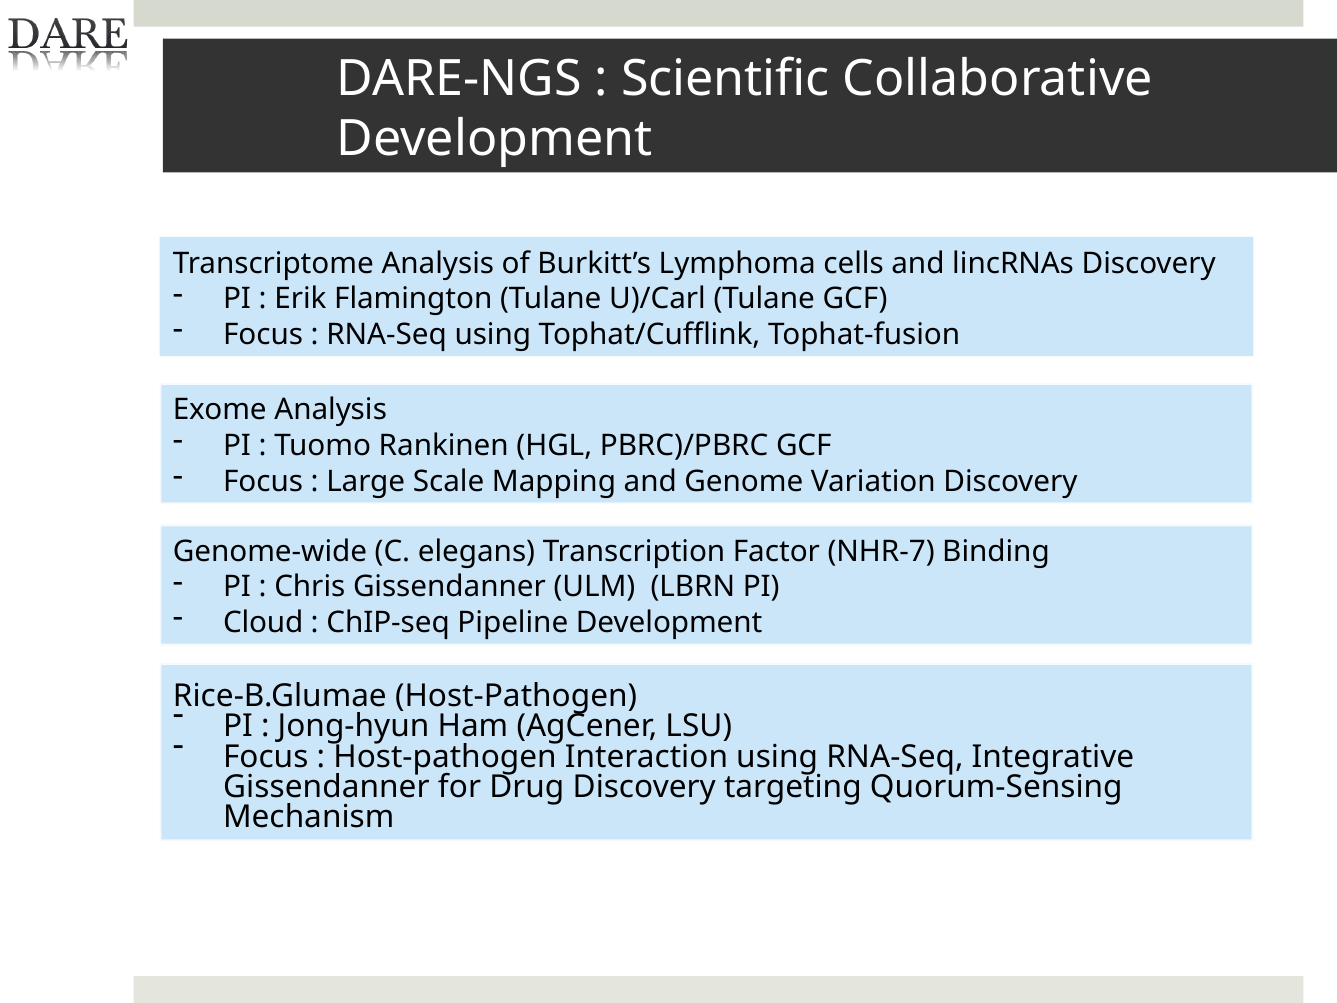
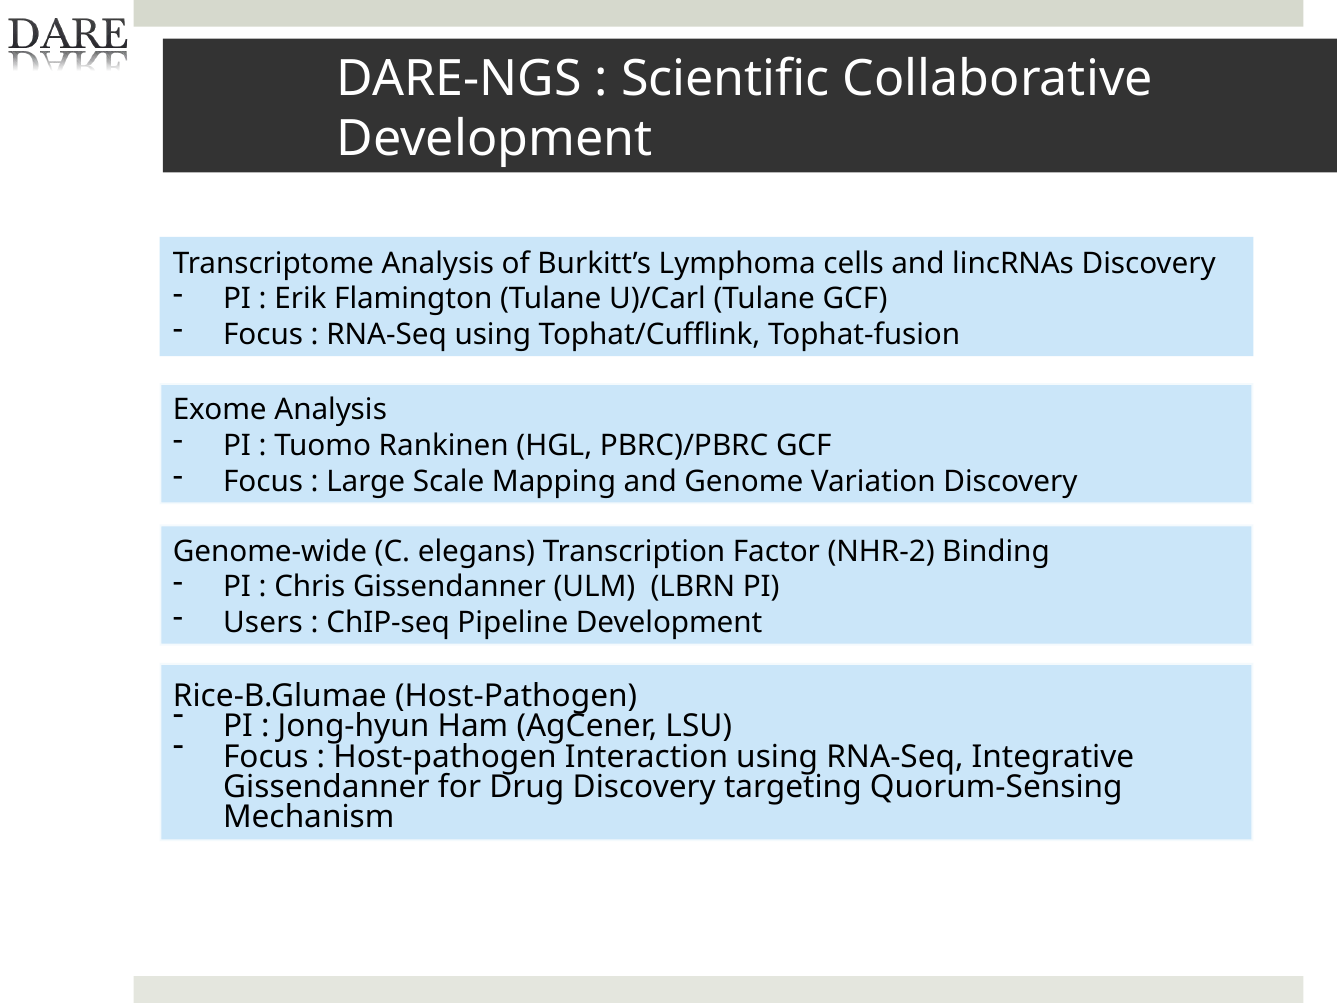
NHR-7: NHR-7 -> NHR-2 (881, 551)
Cloud: Cloud -> Users (263, 623)
